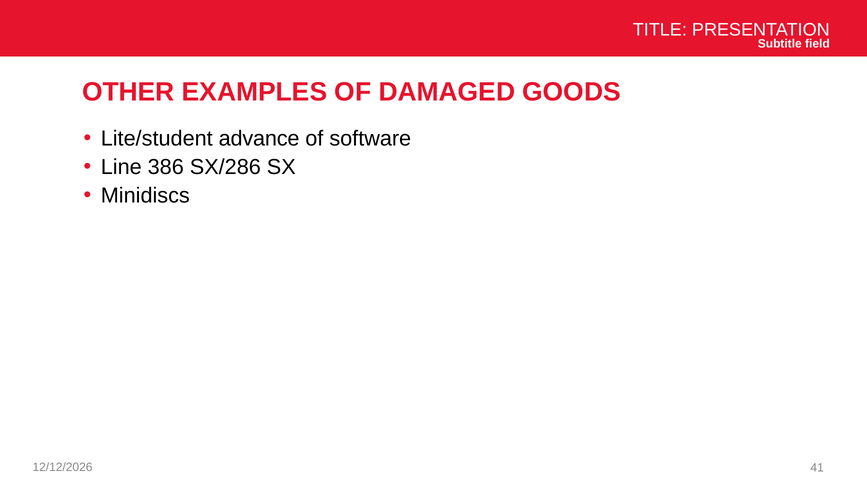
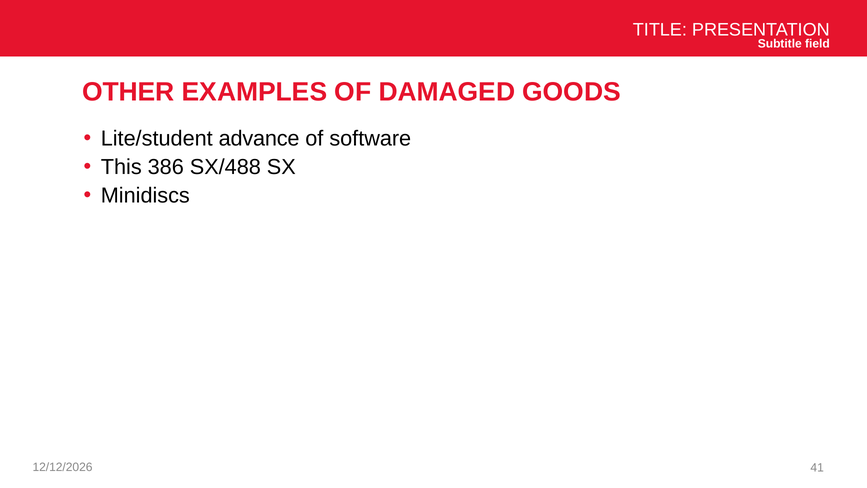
Line: Line -> This (121, 167)
SX/286: SX/286 -> SX/488 (225, 167)
